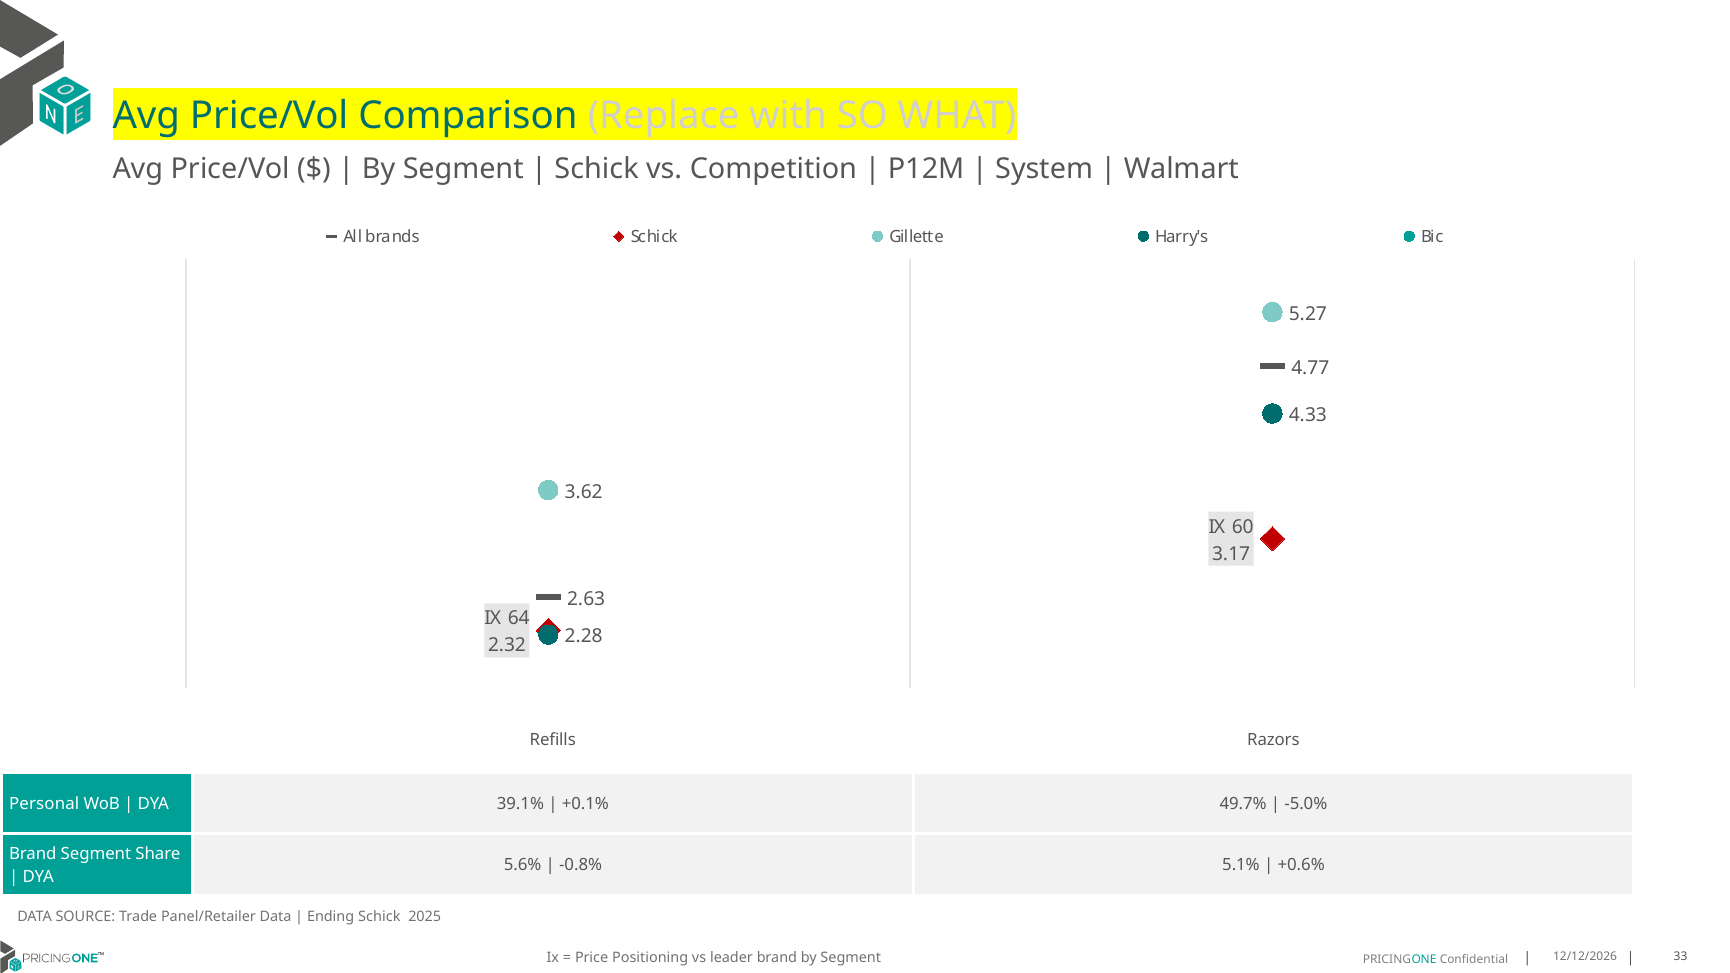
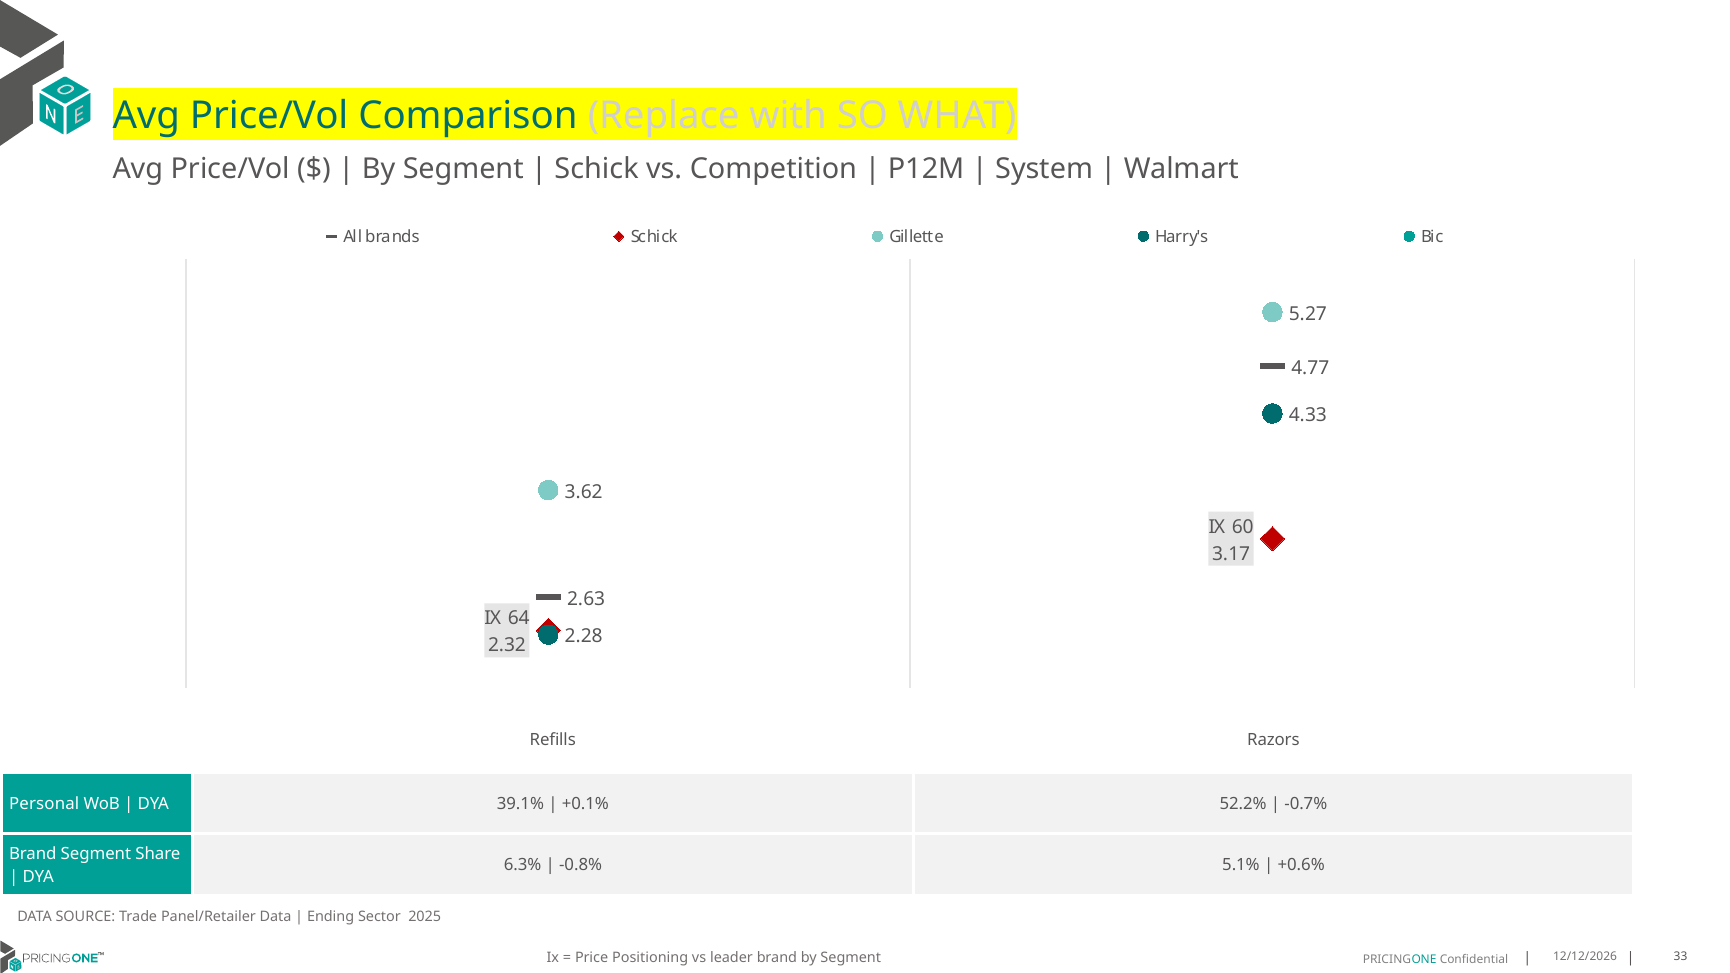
49.7%: 49.7% -> 52.2% (1243, 804)
-5.0%: -5.0% -> -0.7% (1306, 804)
5.6%: 5.6% -> 6.3% (523, 866)
Ending Schick: Schick -> Sector (379, 917)
